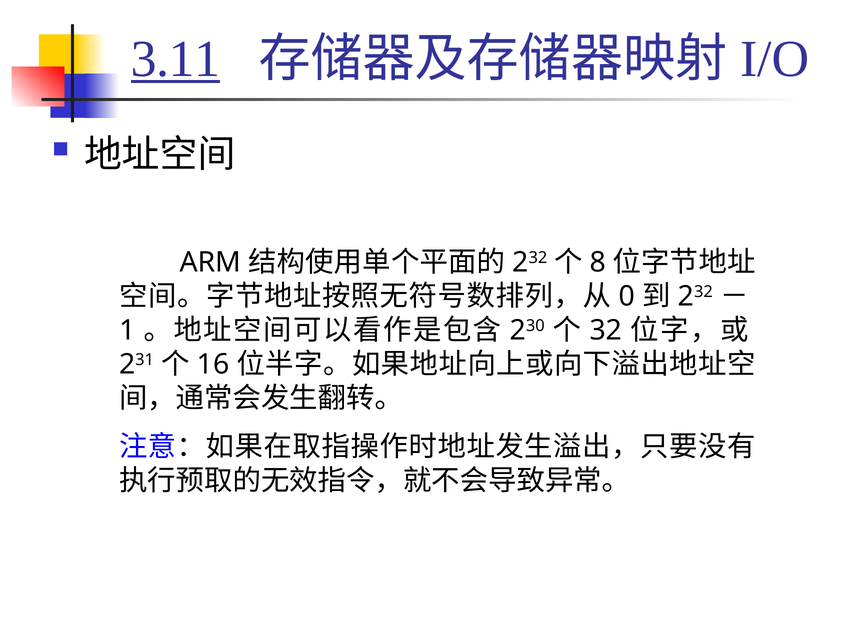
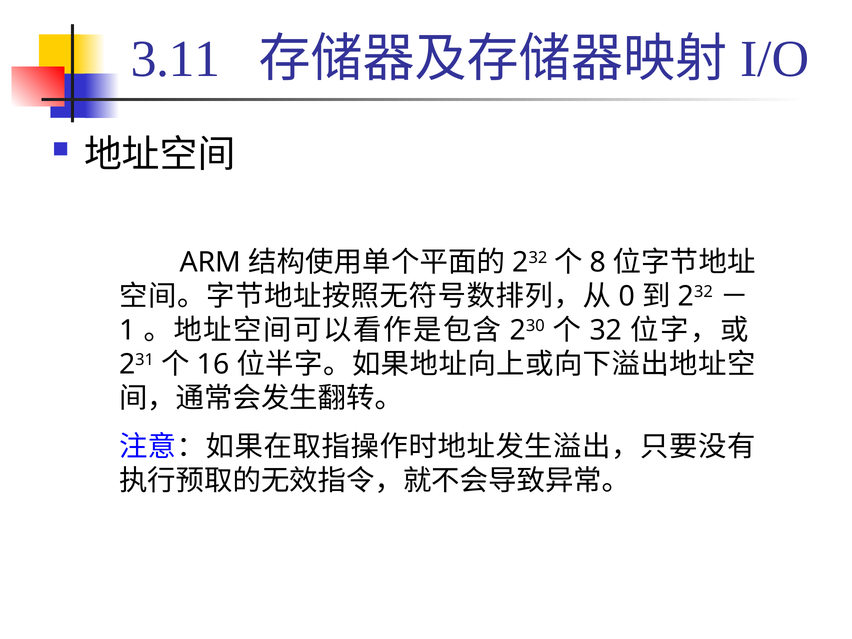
3.11 underline: present -> none (176, 59)
